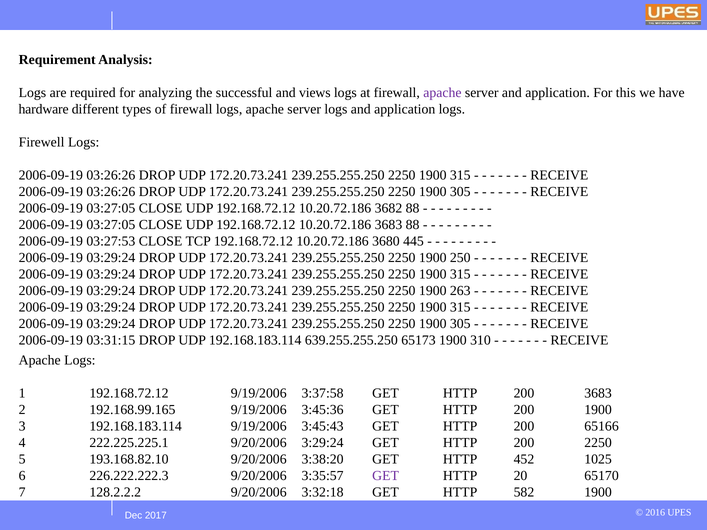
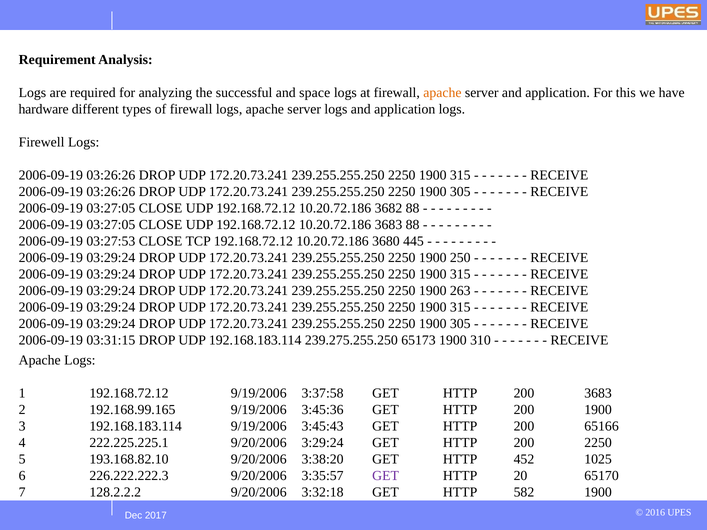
views: views -> space (315, 93)
apache colour: purple -> orange (442, 93)
639.255.255.250: 639.255.255.250 -> 239.275.255.250 (351, 340)
